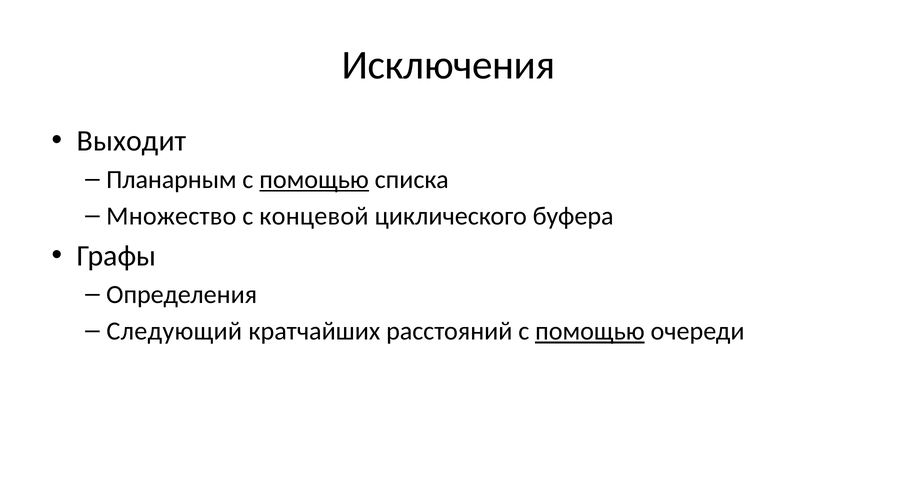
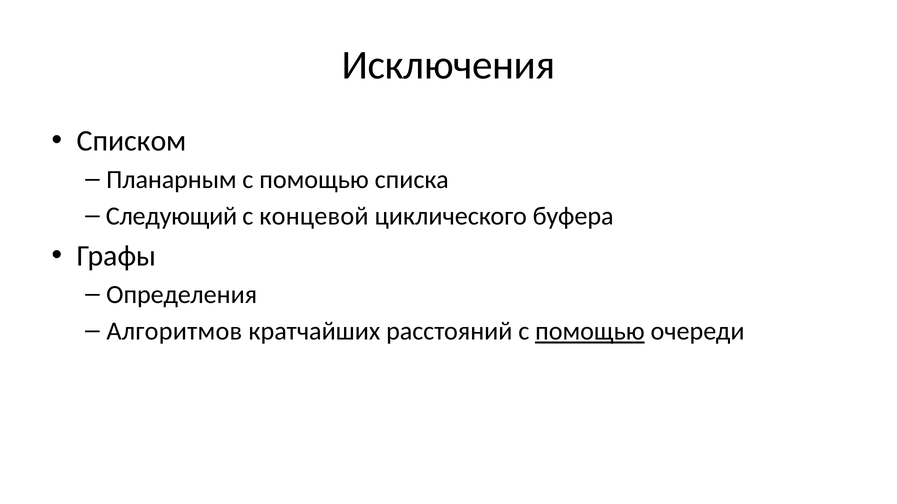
Выходит: Выходит -> Списком (132, 141)
помощью underline: present -> none (314, 180)
Множество: Множество -> Следующий (171, 216)
Следующий: Следующий -> Алгоритмов (174, 332)
